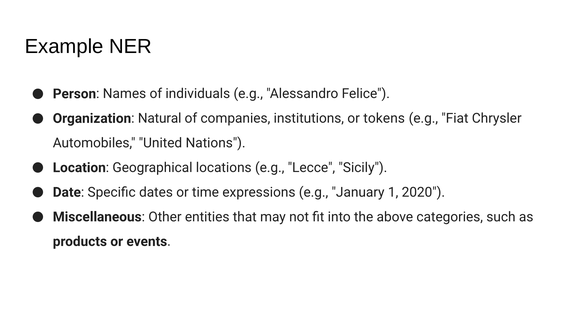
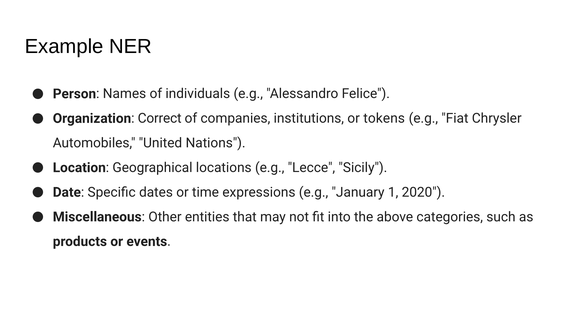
Natural: Natural -> Correct (160, 118)
